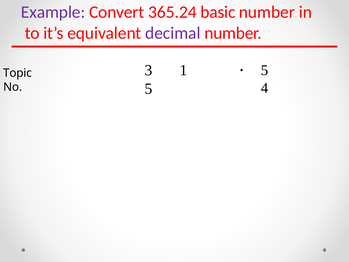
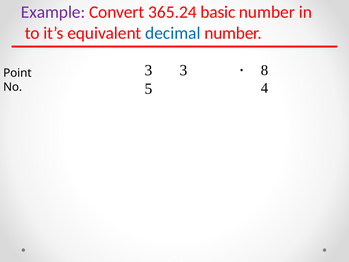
decimal colour: purple -> blue (173, 33)
5: 5 -> 8 (265, 70)
3 1: 1 -> 3 (184, 70)
Topic: Topic -> Point (17, 73)
